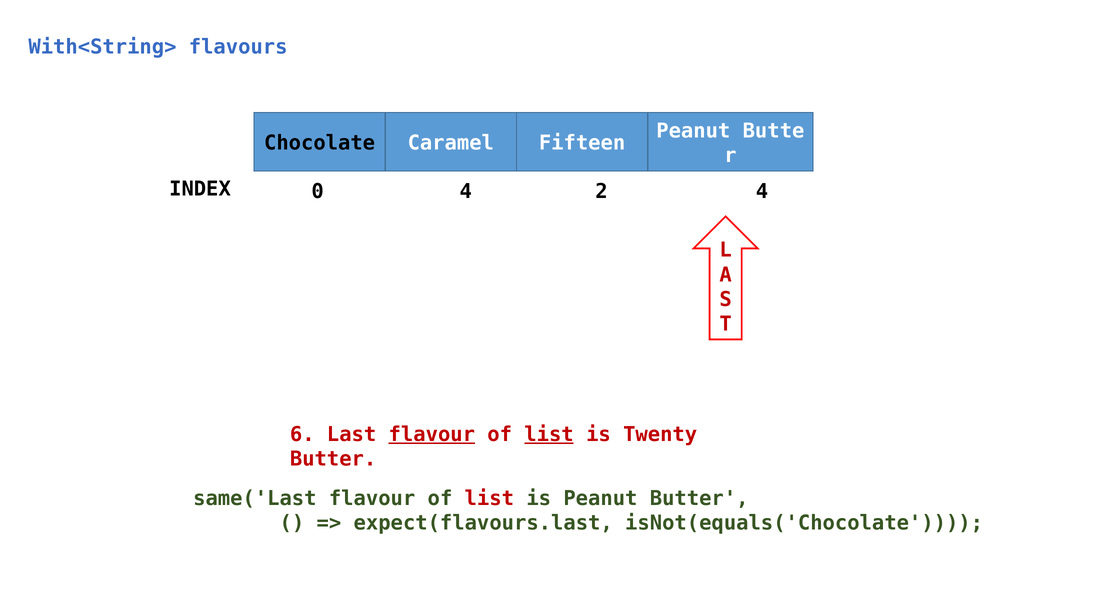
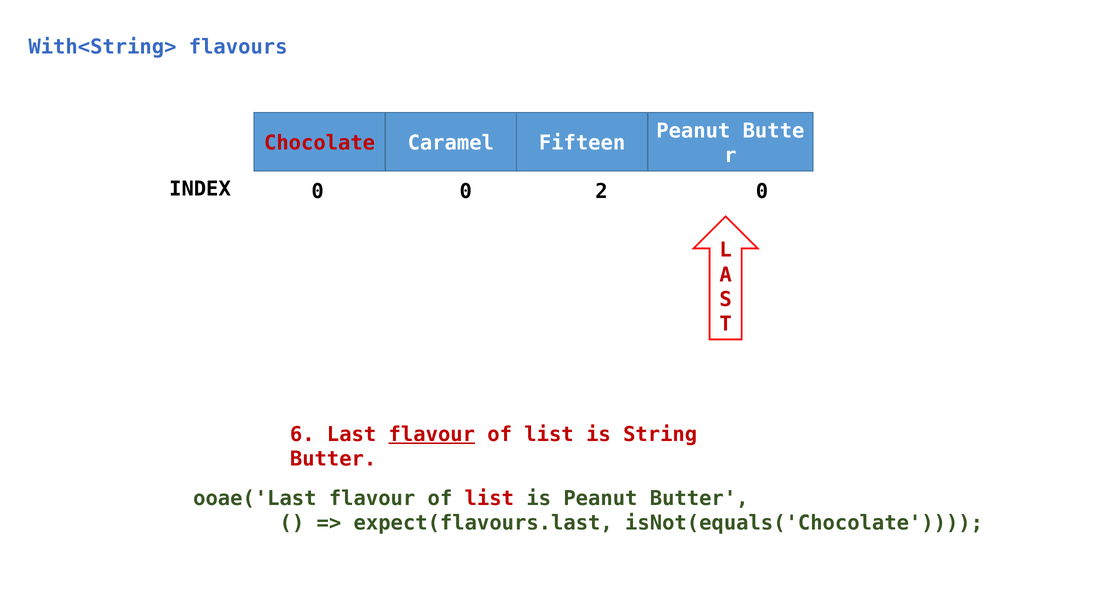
Chocolate colour: black -> red (320, 143)
0 4: 4 -> 0 (466, 192)
2 4: 4 -> 0 (762, 192)
list underline: present -> none (549, 435)
Twenty: Twenty -> String (660, 435)
same('Last: same('Last -> ooae('Last (255, 499)
